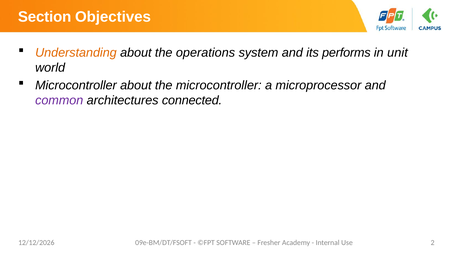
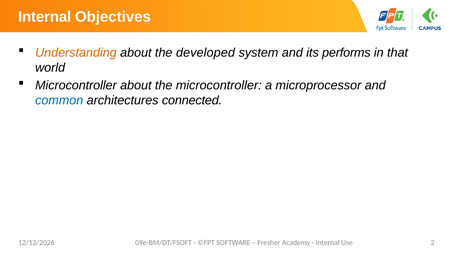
Section: Section -> Internal (45, 17)
operations: operations -> developed (205, 53)
unit: unit -> that (398, 53)
common colour: purple -> blue (59, 100)
